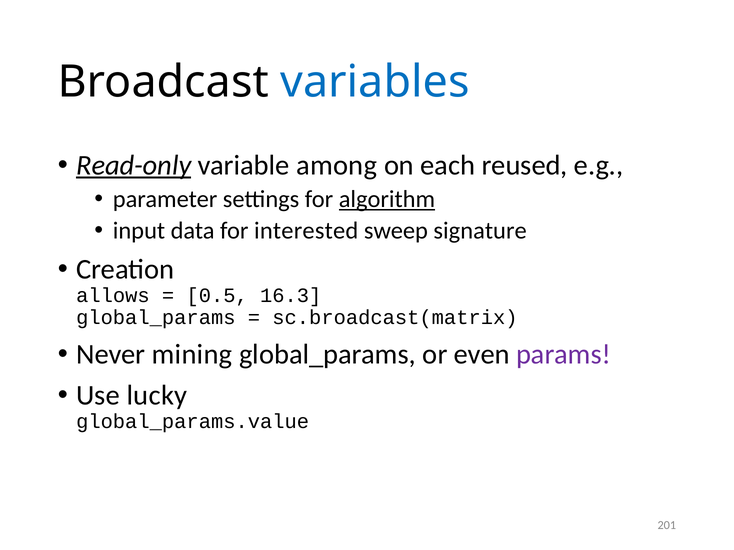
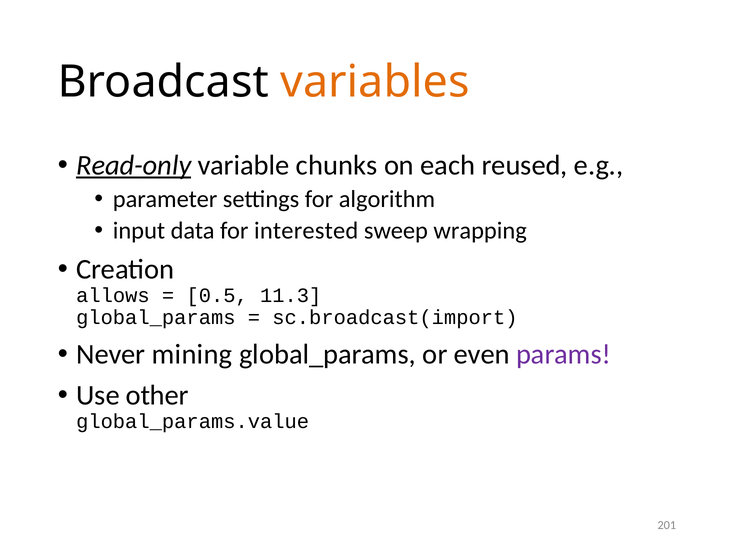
variables colour: blue -> orange (375, 82)
among: among -> chunks (337, 165)
algorithm underline: present -> none (387, 199)
signature: signature -> wrapping (480, 231)
16.3: 16.3 -> 11.3 (291, 296)
sc.broadcast(matrix: sc.broadcast(matrix -> sc.broadcast(import (395, 318)
lucky: lucky -> other (157, 396)
